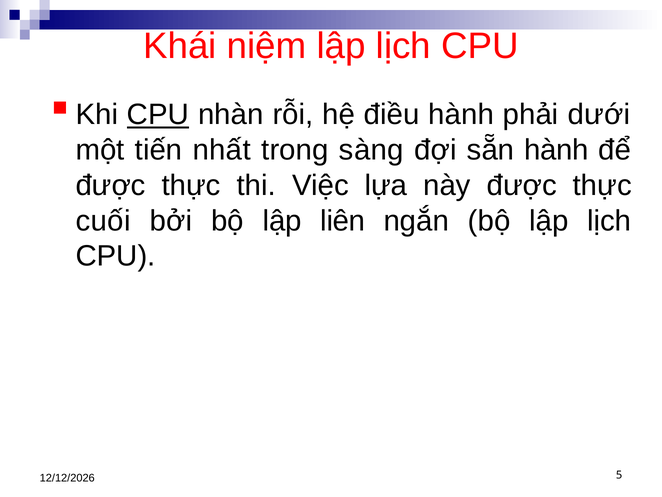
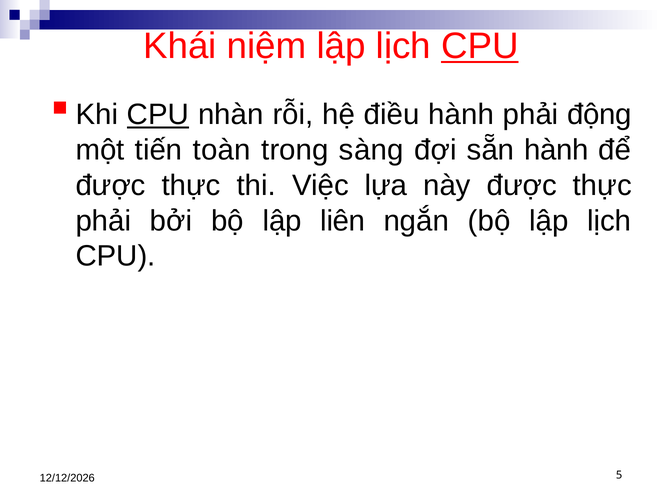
CPU underline: none -> present (480, 46)
dưới: dưới -> động (599, 115)
nhất: nhất -> toàn (222, 150)
cuối: cuối -> phải (103, 221)
